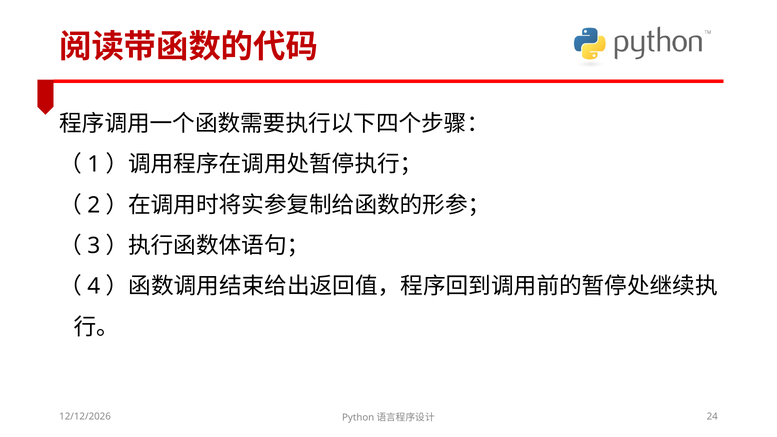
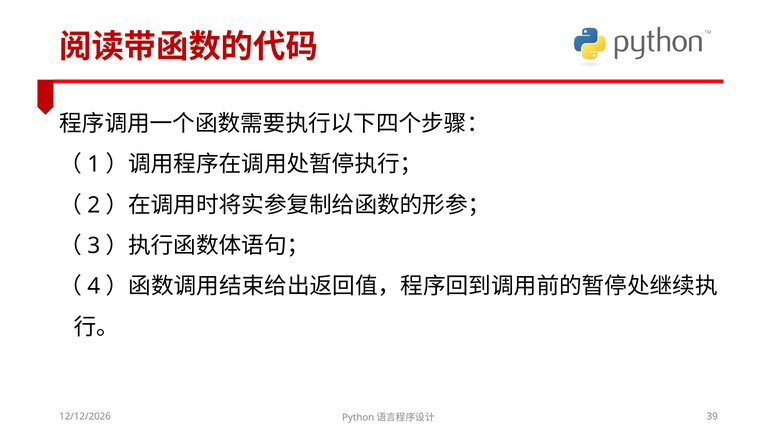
24: 24 -> 39 (712, 417)
